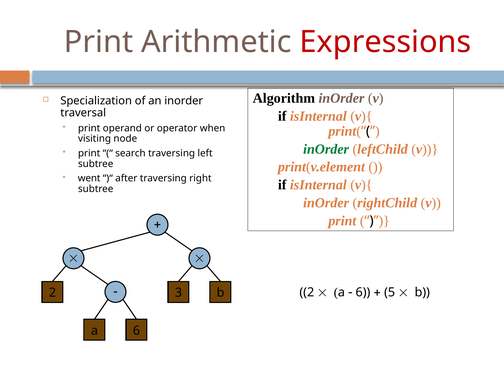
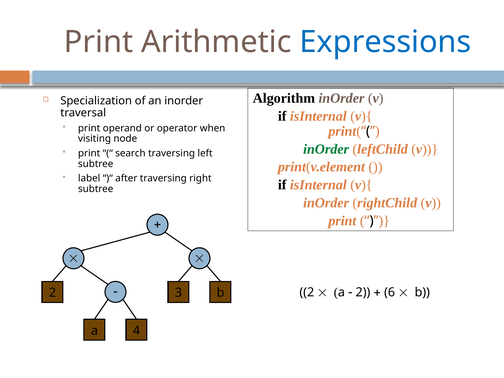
Expressions colour: red -> blue (385, 42)
went: went -> label (89, 178)
6: 6 -> 2 (363, 292)
5: 5 -> 6 (390, 292)
a 6: 6 -> 4 (136, 331)
